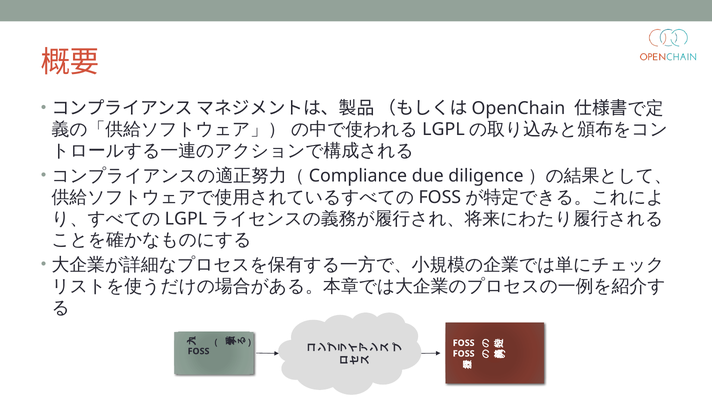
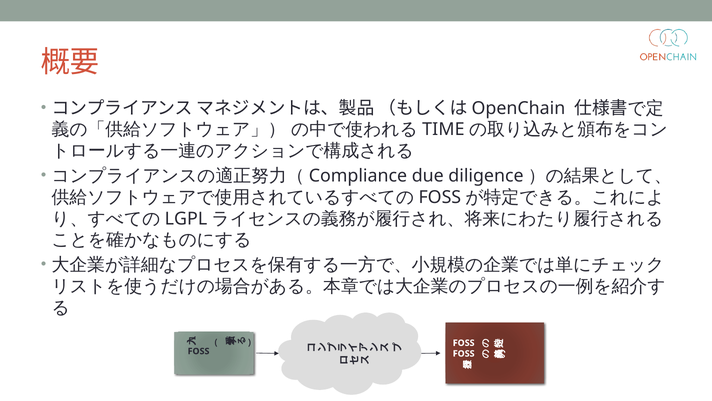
LGPL: LGPL -> TIME (443, 129)
